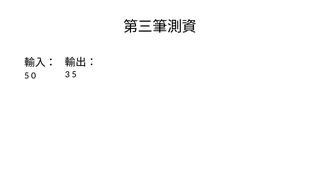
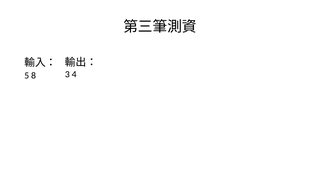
3 5: 5 -> 4 (74, 74)
0: 0 -> 8 (34, 76)
